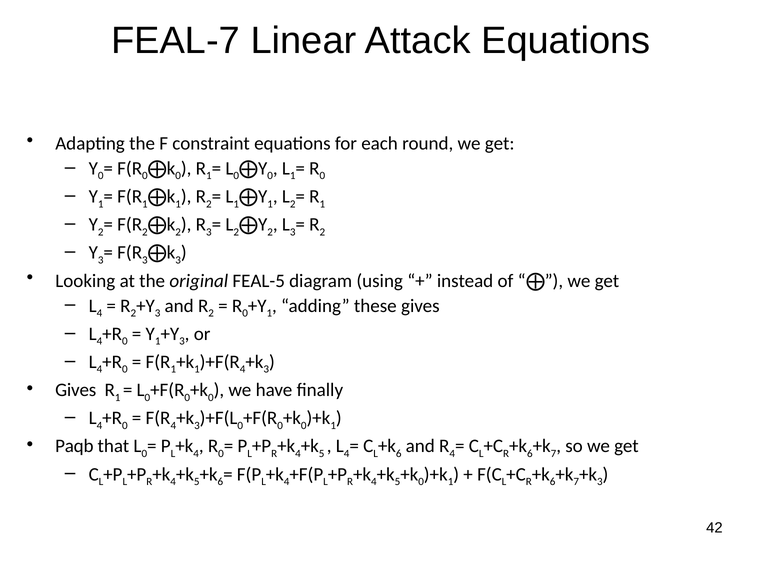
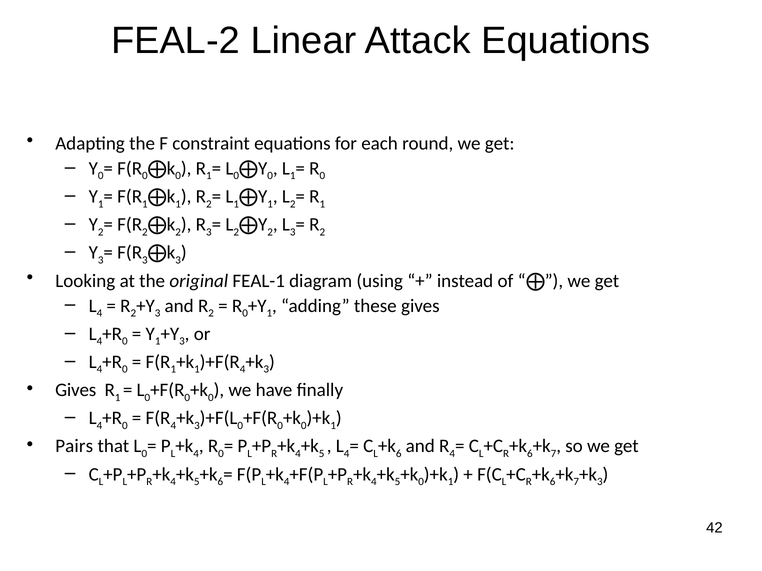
FEAL-7: FEAL-7 -> FEAL-2 (176, 41)
FEAL-5: FEAL-5 -> FEAL-1 (259, 281)
Paqb: Paqb -> Pairs (74, 447)
